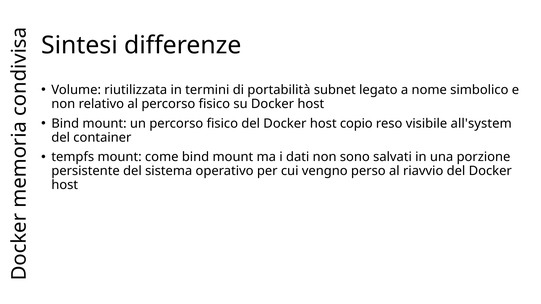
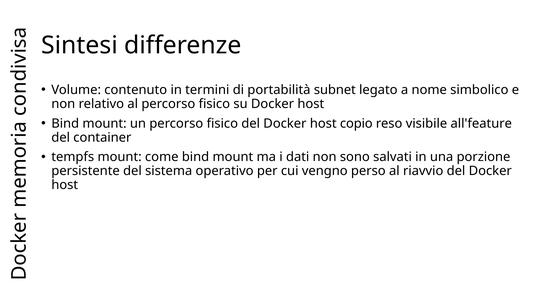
riutilizzata: riutilizzata -> contenuto (136, 90)
all'system: all'system -> all'feature (481, 124)
